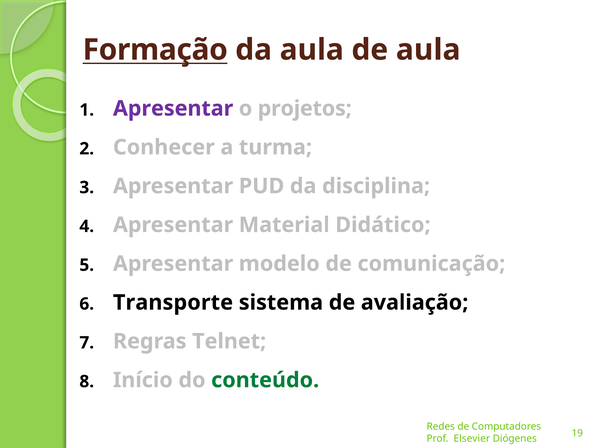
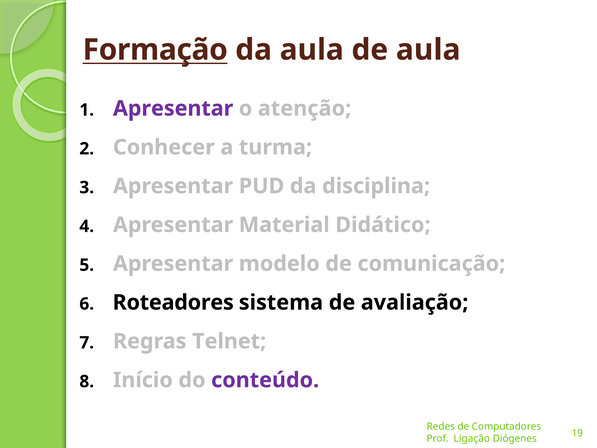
projetos: projetos -> atenção (305, 108)
Transporte: Transporte -> Roteadores (173, 302)
conteúdo colour: green -> purple (265, 380)
Elsevier: Elsevier -> Ligação (472, 438)
